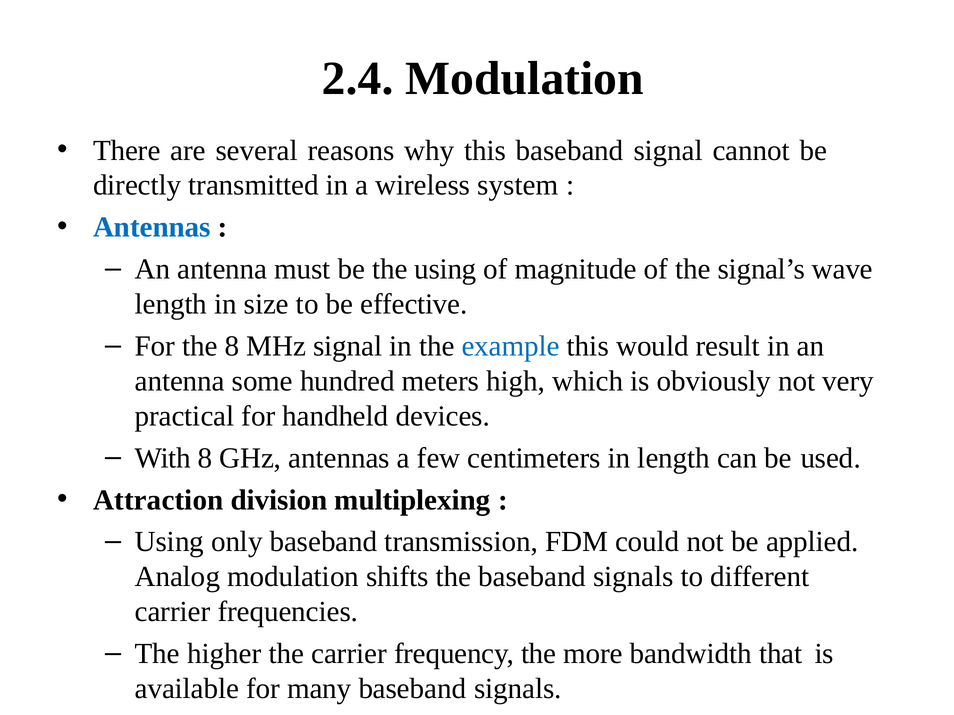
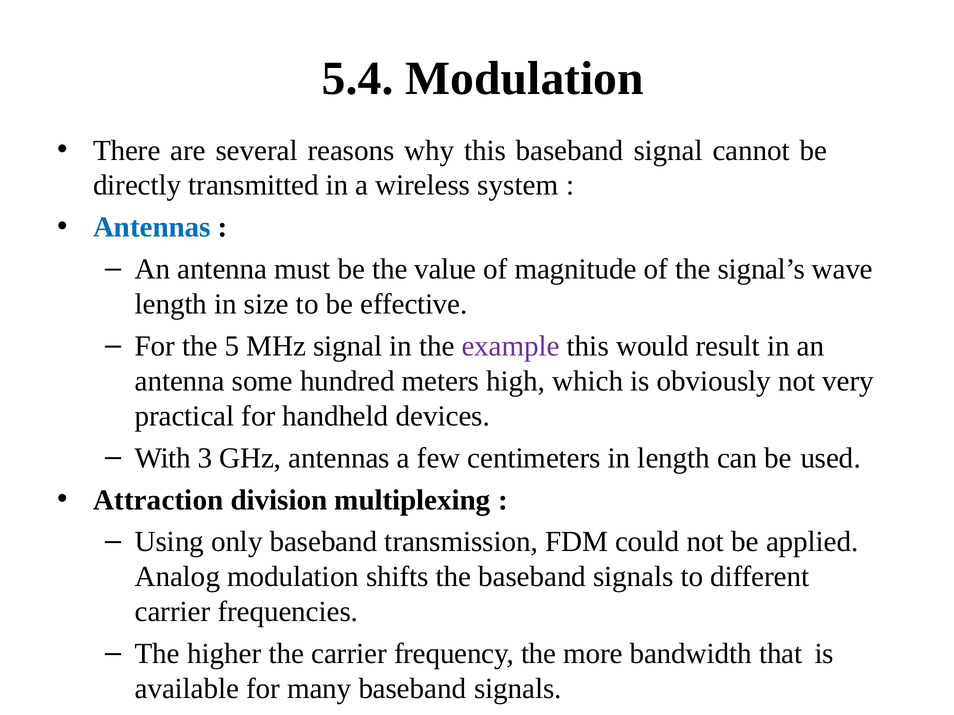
2.4: 2.4 -> 5.4 (358, 79)
the using: using -> value (445, 269)
the 8: 8 -> 5 (232, 346)
example colour: blue -> purple (511, 346)
With 8: 8 -> 3 (205, 458)
